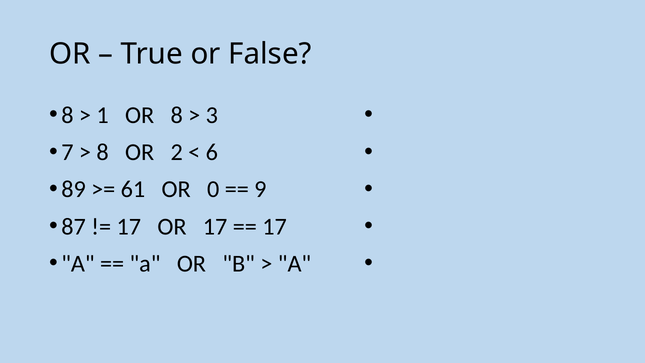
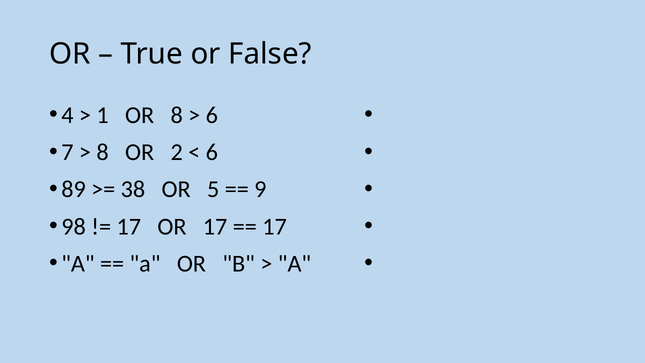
8: 8 -> 4 (67, 115)
3: 3 -> 6 (212, 115)
61: 61 -> 38 (133, 189)
0: 0 -> 5 (213, 189)
87: 87 -> 98 (74, 226)
